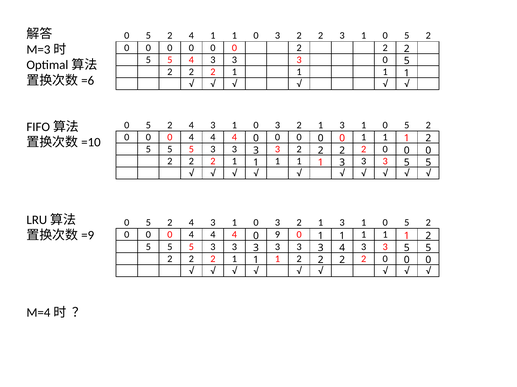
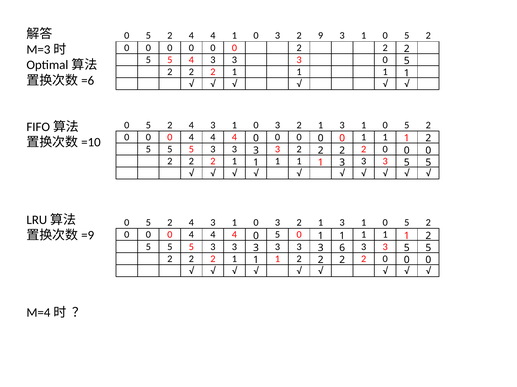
2 4 1: 1 -> 4 (213, 36)
0 3 2 2: 2 -> 9 (321, 36)
4 0 9: 9 -> 5 (278, 235)
3 4: 4 -> 6 (342, 248)
